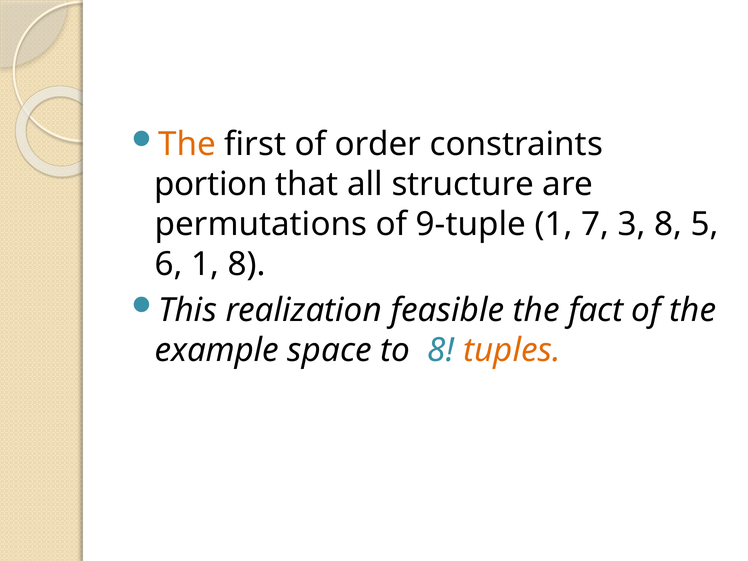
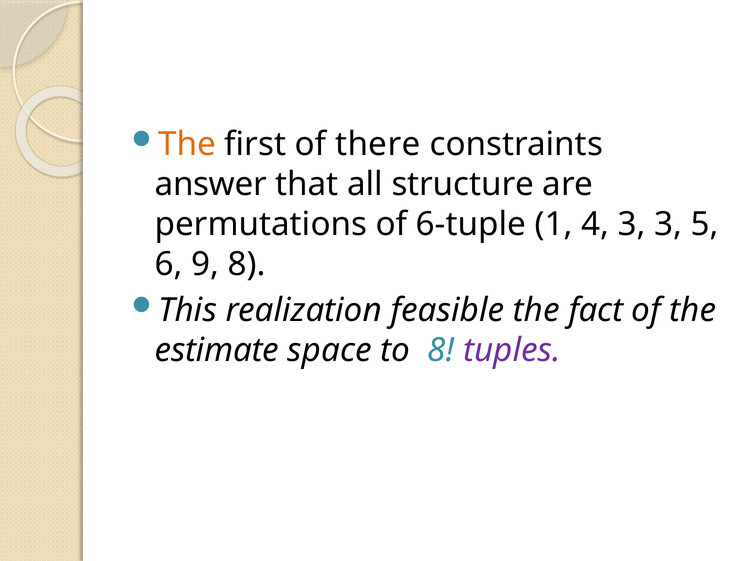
order: order -> there (378, 144)
portion: portion -> answer (211, 184)
9-tuple: 9-tuple -> 6-tuple (471, 224)
7: 7 -> 4 (595, 224)
3 8: 8 -> 3 (668, 224)
6 1: 1 -> 9 (205, 264)
example: example -> estimate (217, 350)
tuples colour: orange -> purple (512, 350)
